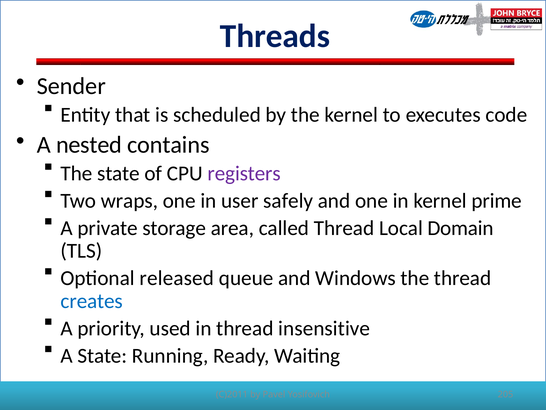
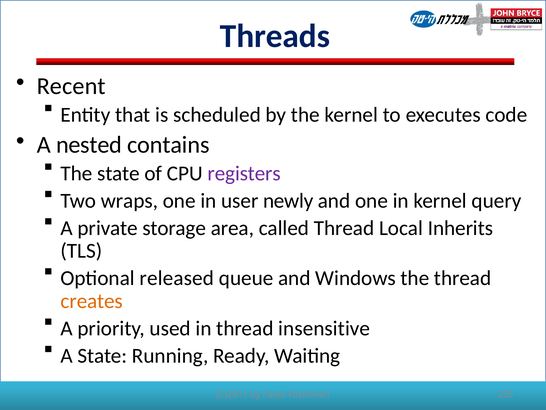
Sender: Sender -> Recent (71, 86)
safely: safely -> newly (288, 200)
prime: prime -> query (497, 200)
Domain: Domain -> Inherits (460, 228)
creates colour: blue -> orange (92, 301)
